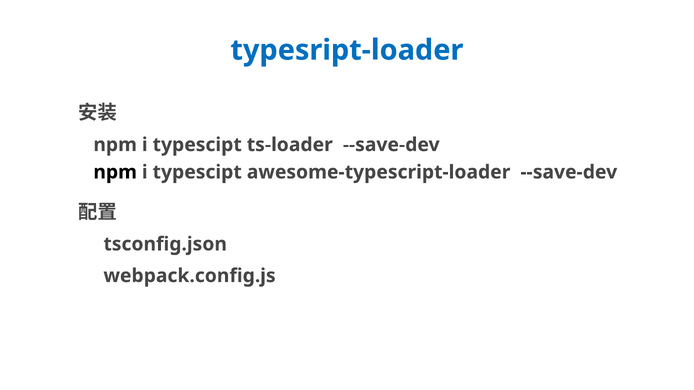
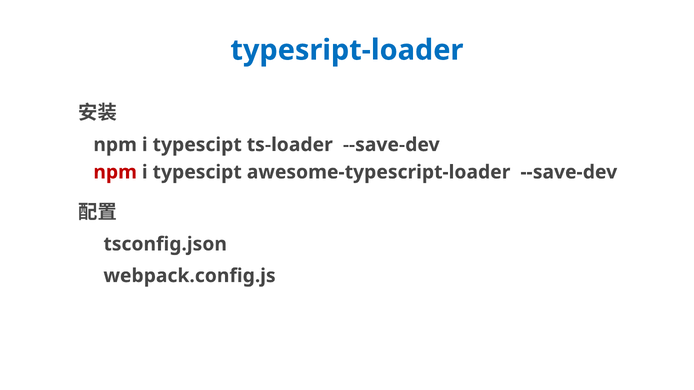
npm colour: black -> red (115, 172)
